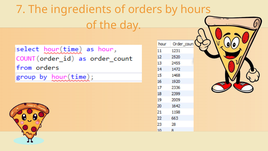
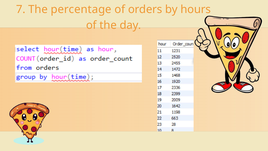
ingredients: ingredients -> percentage (81, 9)
